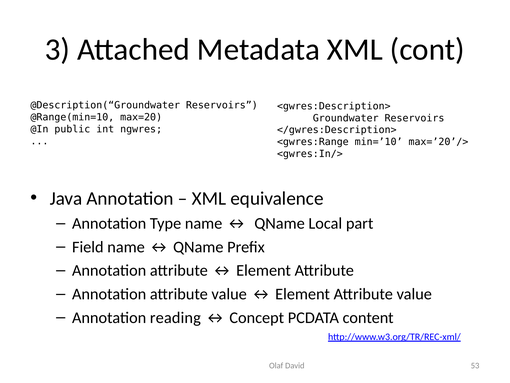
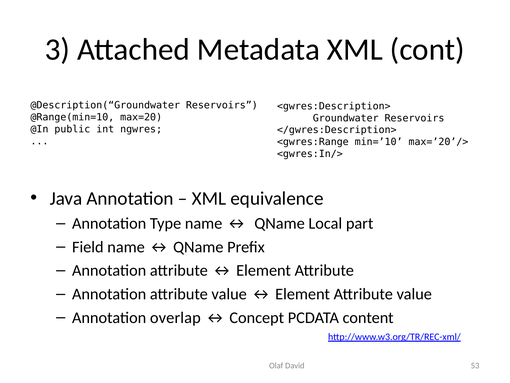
reading: reading -> overlap (175, 317)
